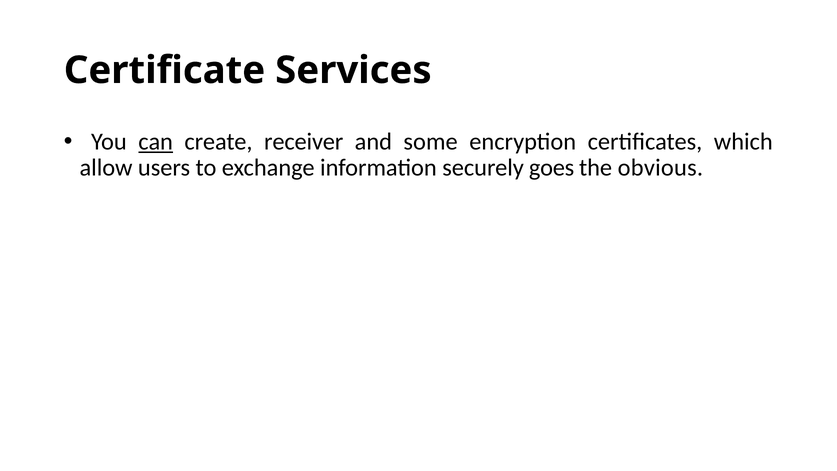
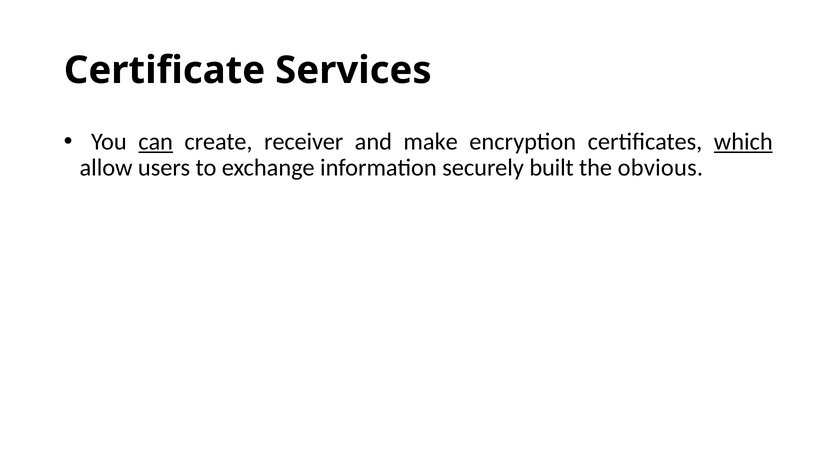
some: some -> make (431, 141)
which underline: none -> present (743, 141)
goes: goes -> built (552, 168)
